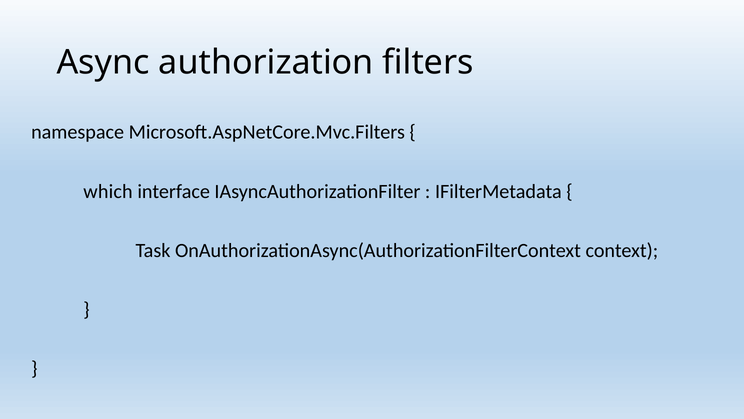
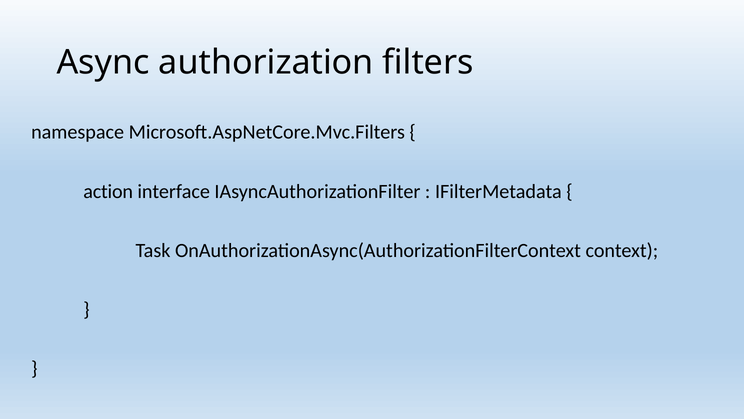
which: which -> action (108, 191)
